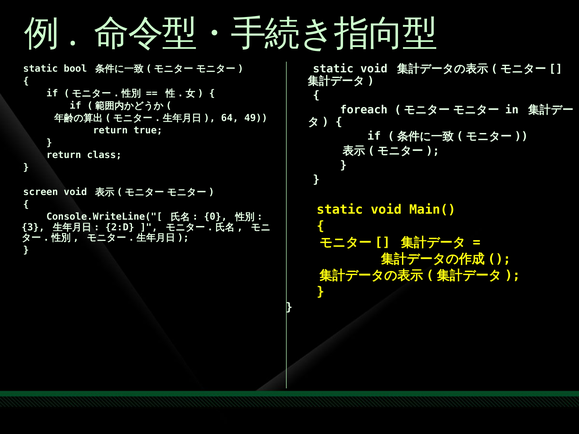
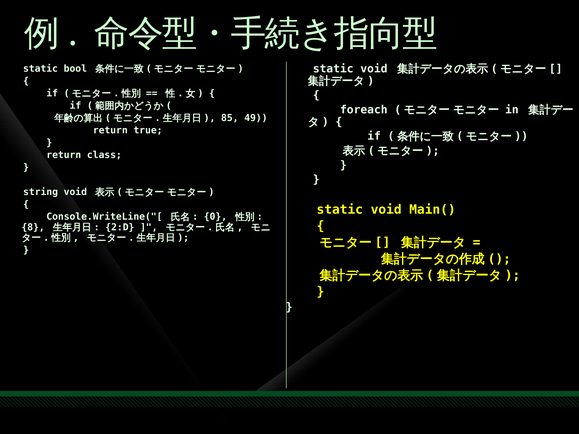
64: 64 -> 85 (230, 118)
screen: screen -> string (41, 192)
3: 3 -> 8 (33, 227)
